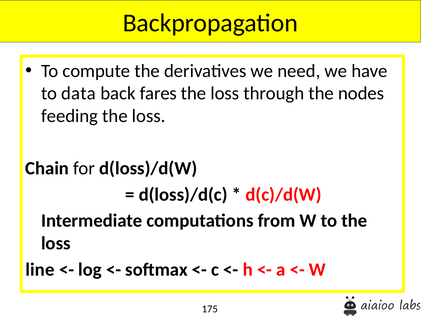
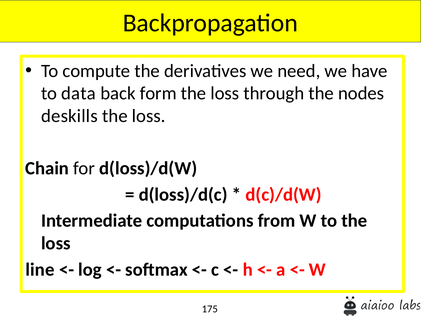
fares: fares -> form (158, 93)
feeding: feeding -> deskills (69, 116)
